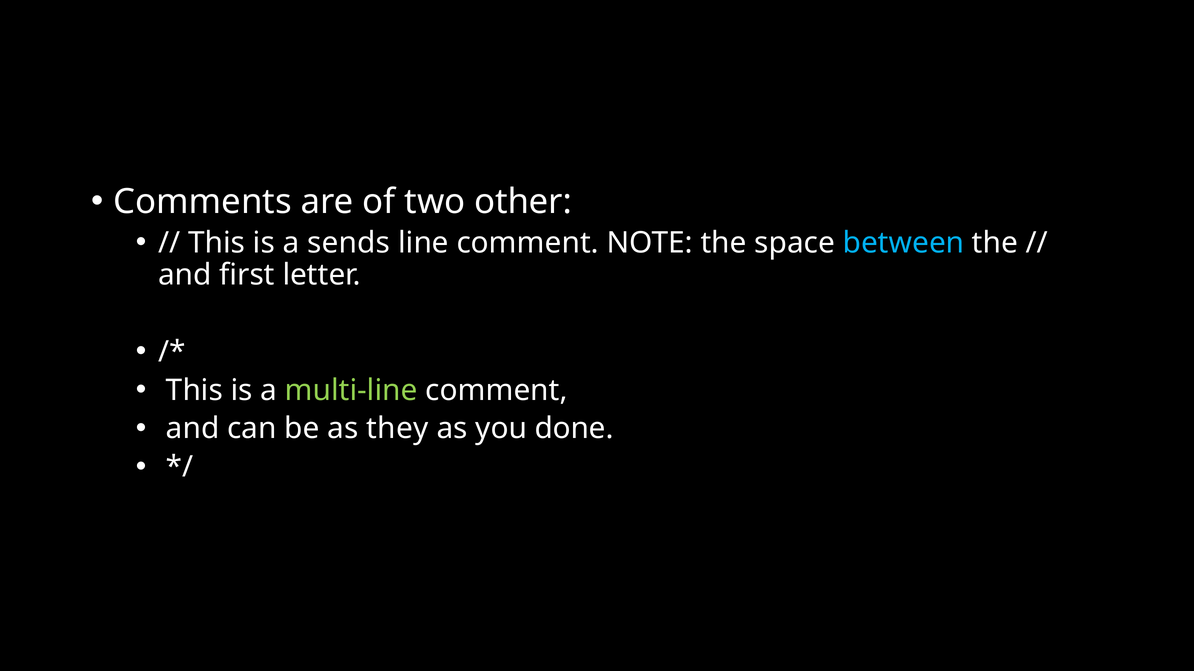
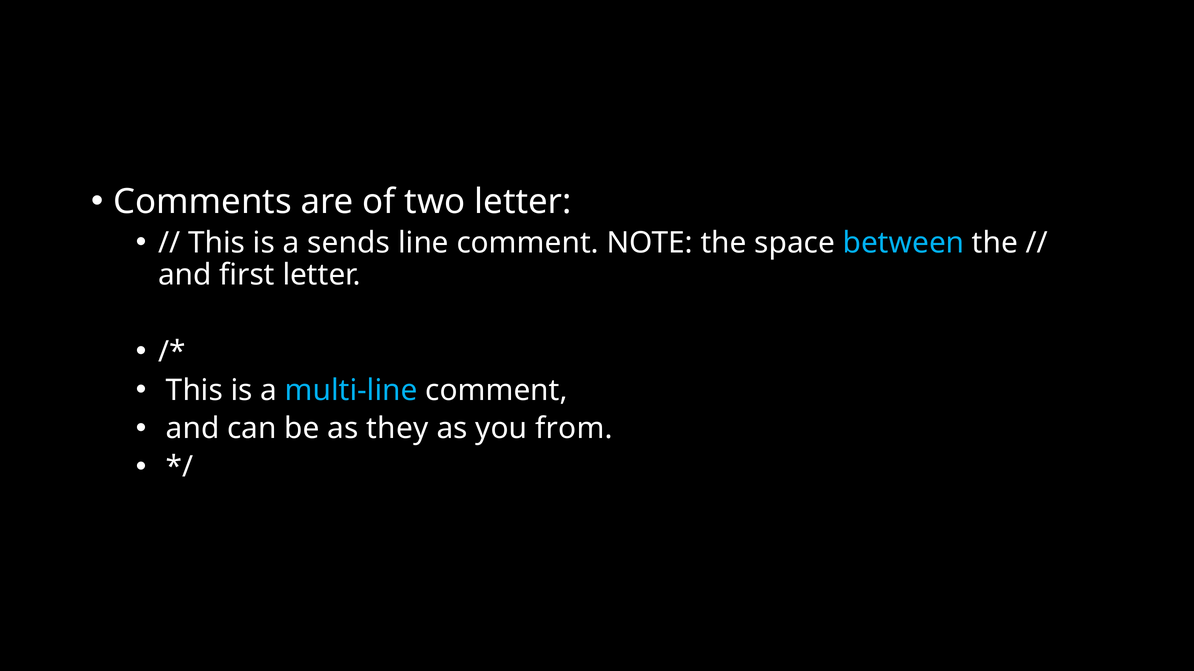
two other: other -> letter (523, 202)
multi-line colour: light green -> light blue (351, 391)
done: done -> from (574, 429)
